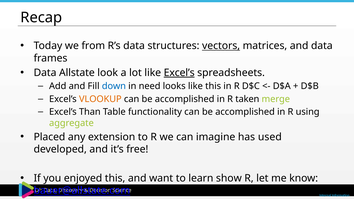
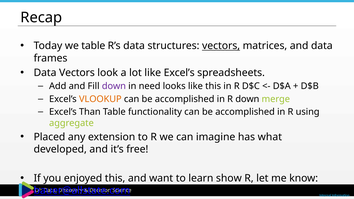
we from: from -> table (93, 46)
Data Allstate: Allstate -> Vectors (77, 73)
Excel’s underline: present -> none (179, 73)
down colour: blue -> purple (114, 86)
R taken: taken -> down (247, 99)
used: used -> what (270, 137)
